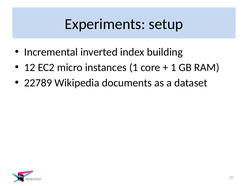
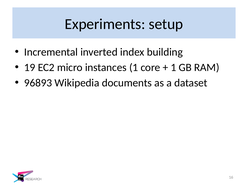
12: 12 -> 19 (30, 67)
22789: 22789 -> 96893 (38, 83)
